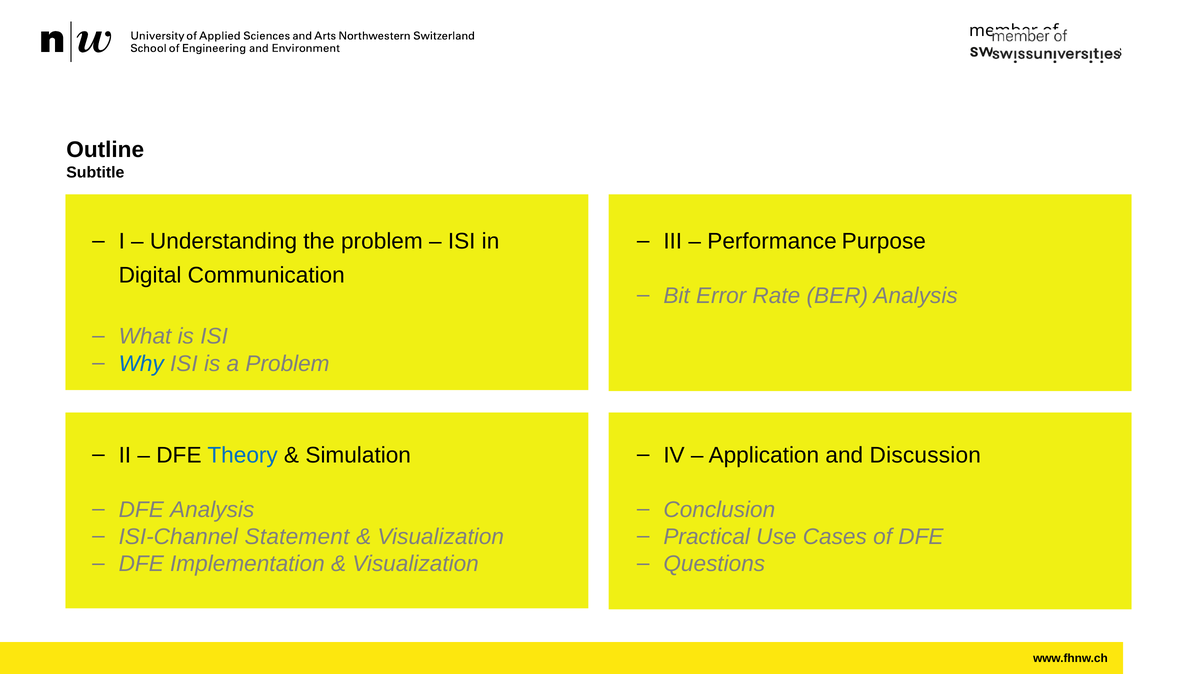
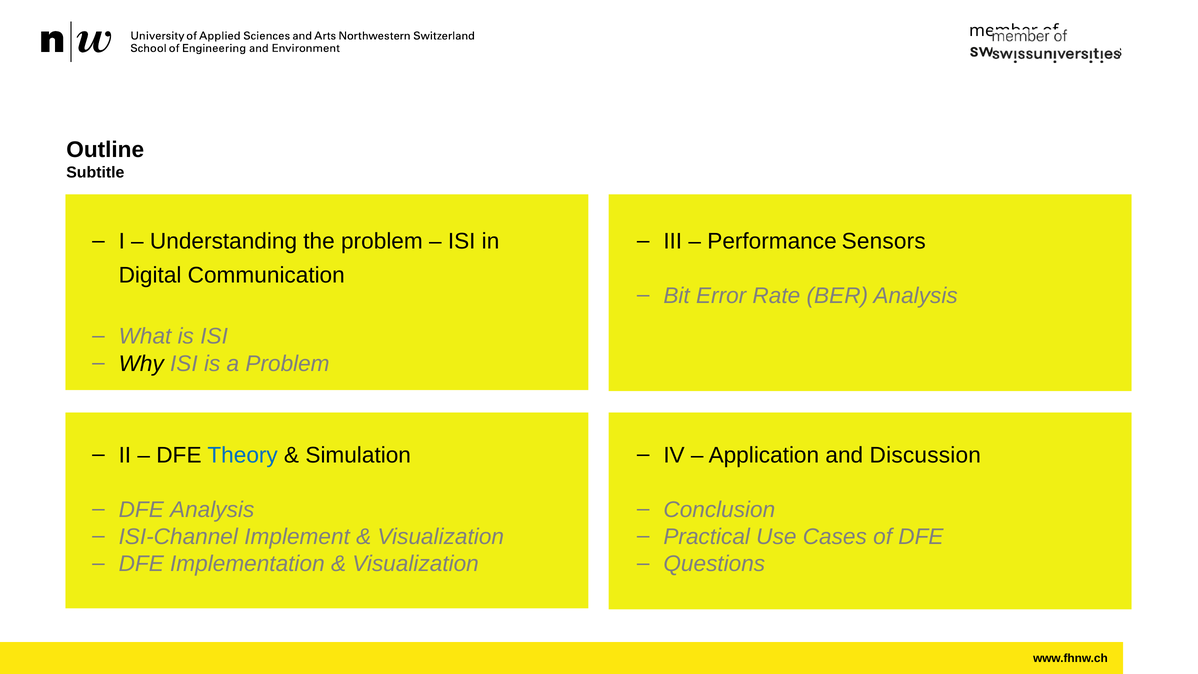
Purpose: Purpose -> Sensors (884, 241)
Why colour: blue -> black (141, 364)
Statement: Statement -> Implement (297, 537)
